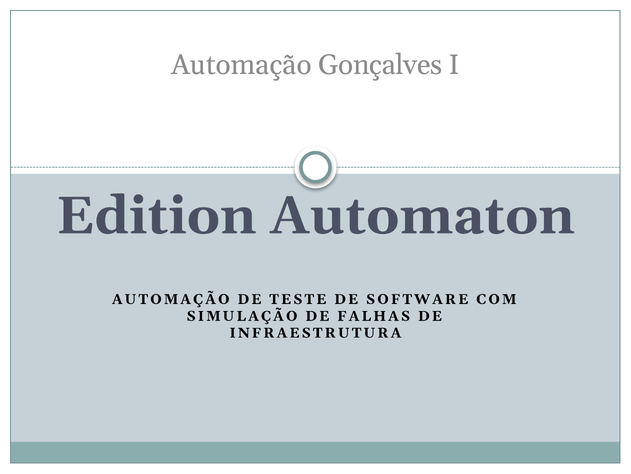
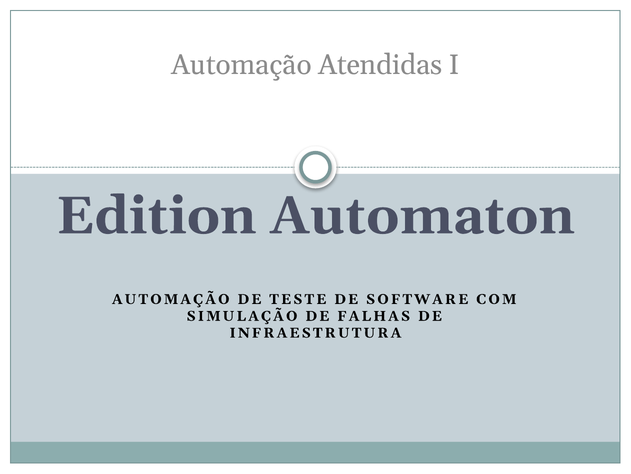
Gonçalves: Gonçalves -> Atendidas (380, 65)
